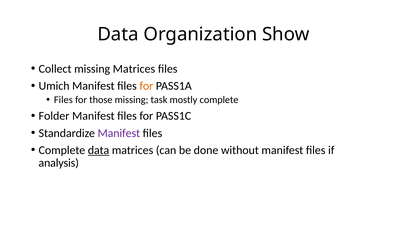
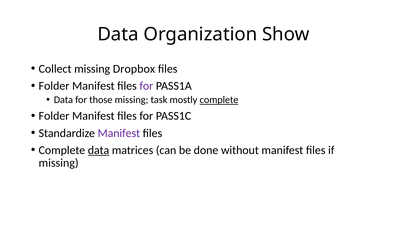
missing Matrices: Matrices -> Dropbox (134, 69)
Umich: Umich -> Folder (54, 86)
for colour: orange -> purple (146, 86)
Files: Files -> Data (63, 100)
complete underline: none -> present (219, 100)
analysis: analysis -> missing (59, 163)
